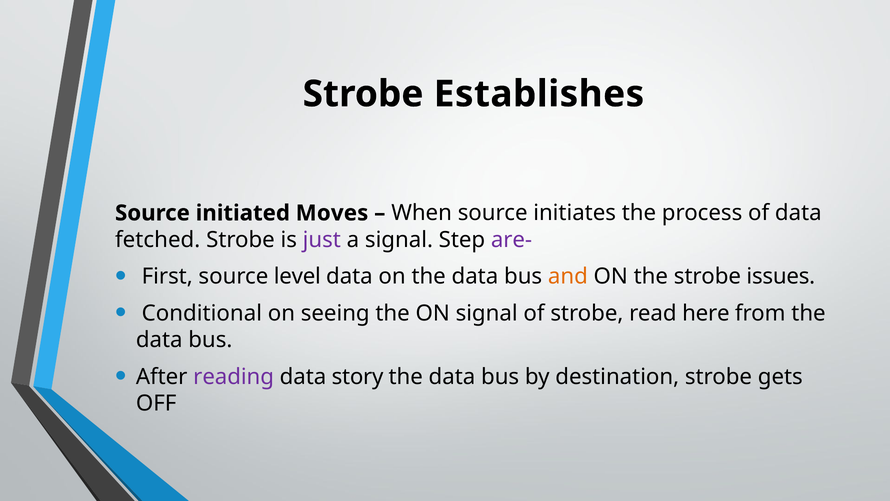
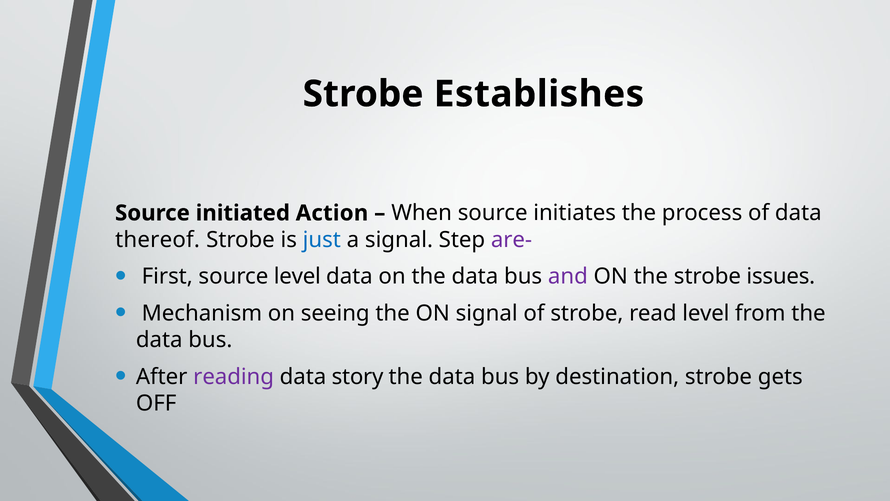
Moves: Moves -> Action (332, 213)
fetched: fetched -> thereof (158, 240)
just colour: purple -> blue (322, 240)
and colour: orange -> purple (568, 276)
Conditional: Conditional -> Mechanism (202, 313)
read here: here -> level (706, 313)
